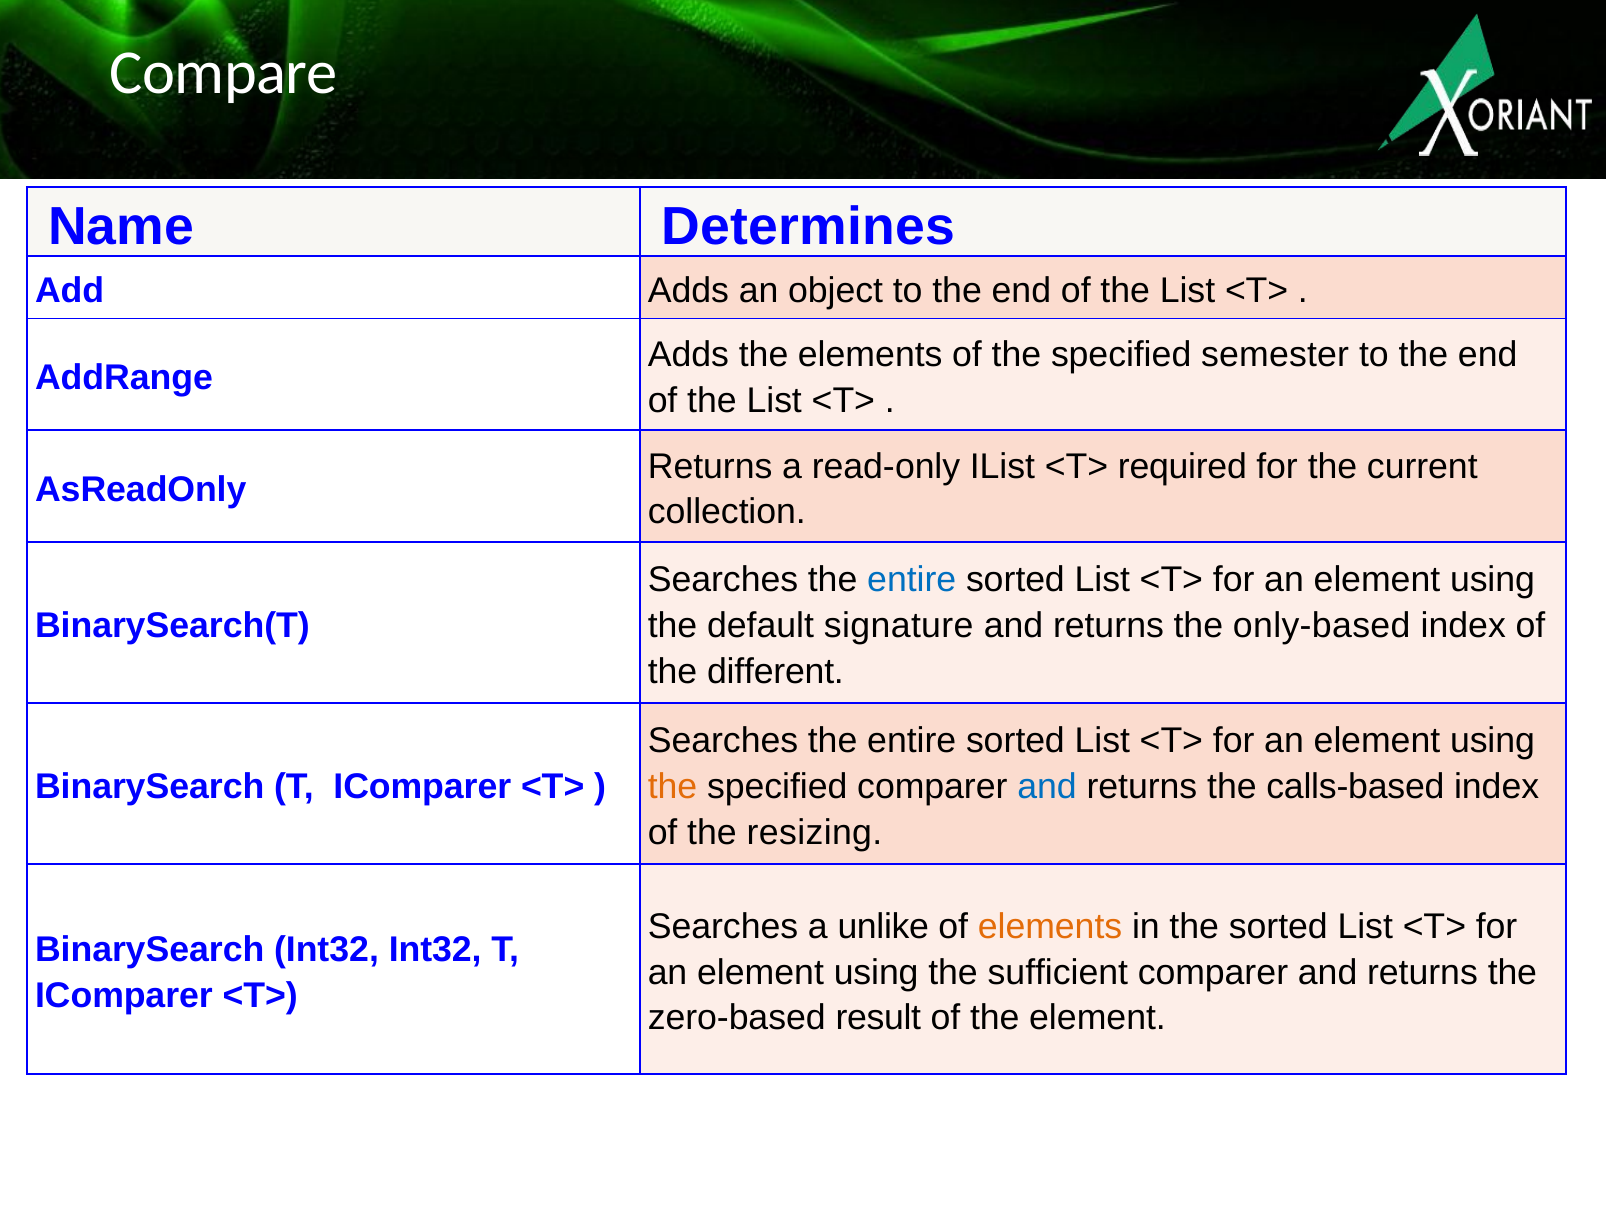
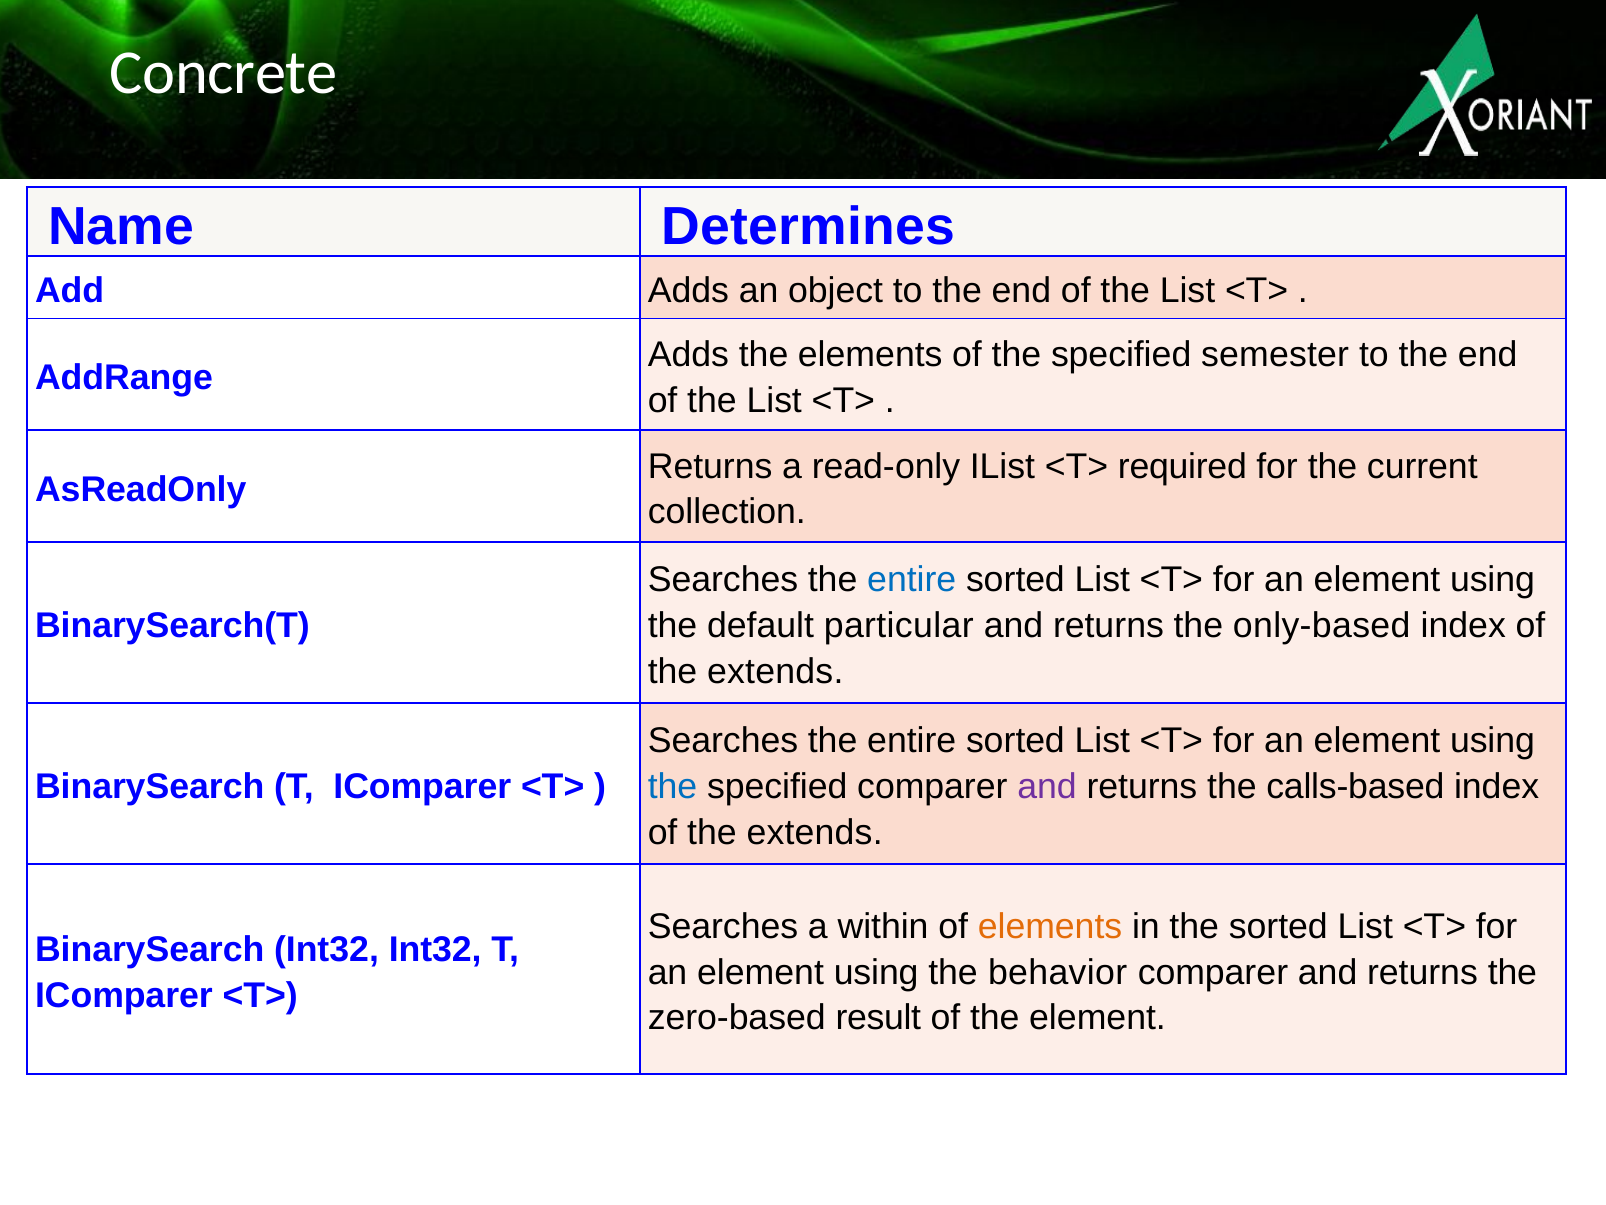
Compare: Compare -> Concrete (224, 73)
signature: signature -> particular (899, 625)
different: different -> extends (775, 671)
the colour: orange -> blue (673, 786)
and colour: blue -> purple (1047, 786)
resizing: resizing -> extends (815, 832)
unlike: unlike -> within (883, 926)
sufficient: sufficient -> behavior (1058, 972)
